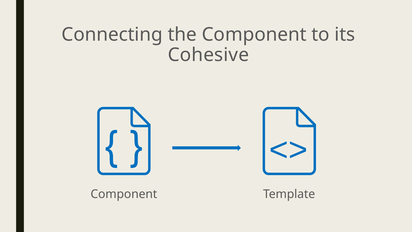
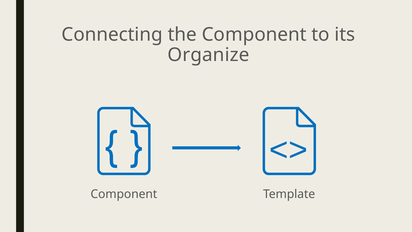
Cohesive: Cohesive -> Organize (208, 55)
